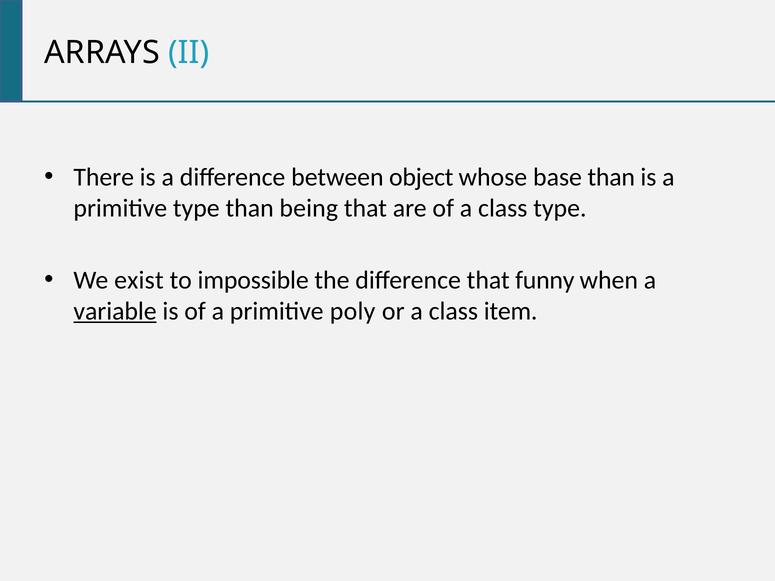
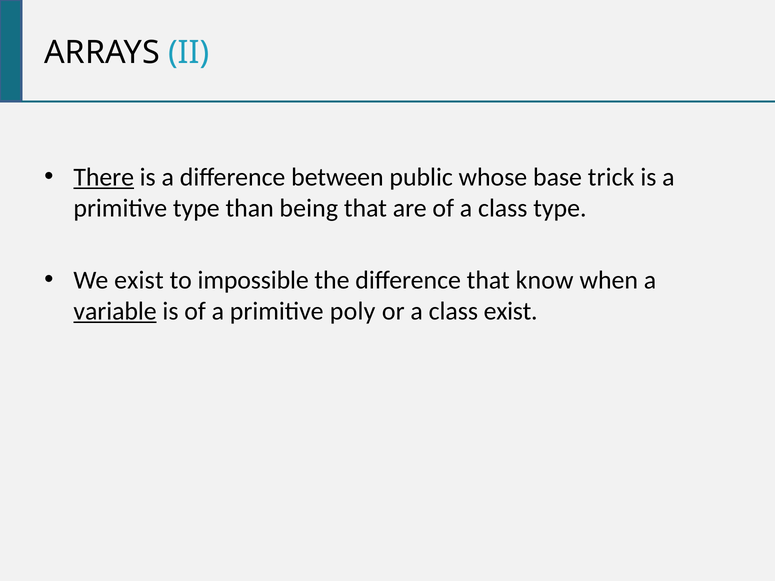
There underline: none -> present (104, 177)
object: object -> public (421, 177)
base than: than -> trick (611, 177)
funny: funny -> know (545, 280)
class item: item -> exist (511, 311)
